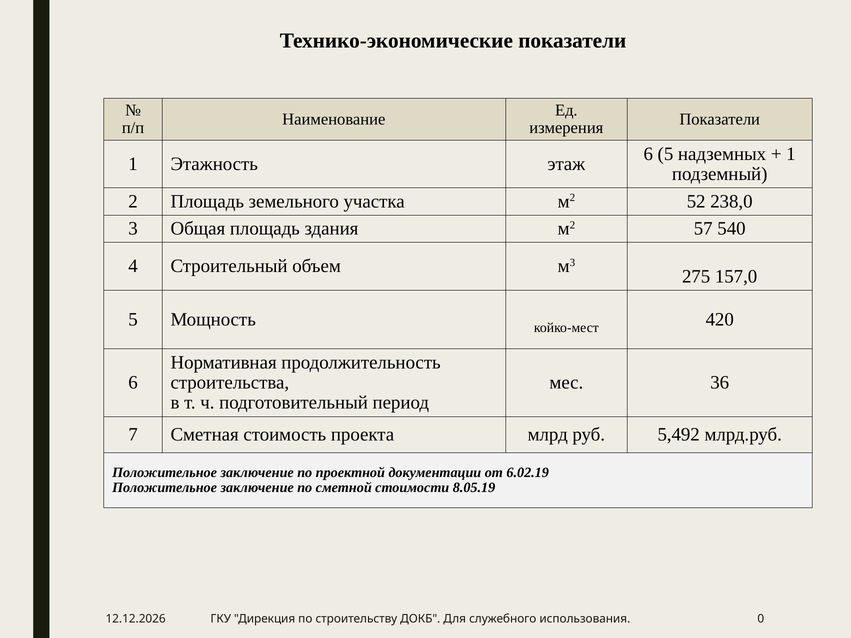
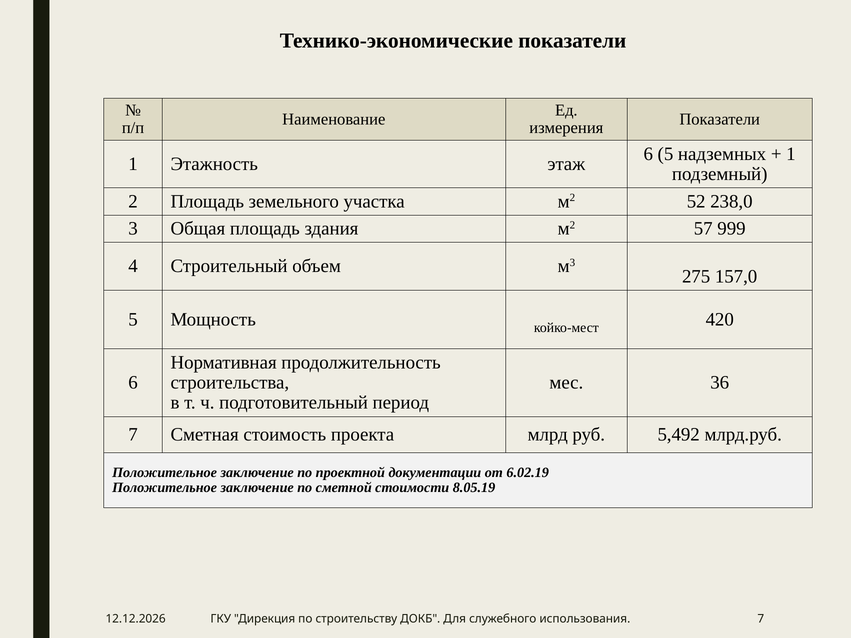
540: 540 -> 999 (732, 229)
использования 0: 0 -> 7 (761, 619)
